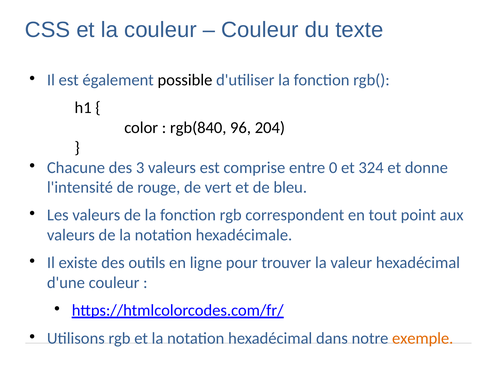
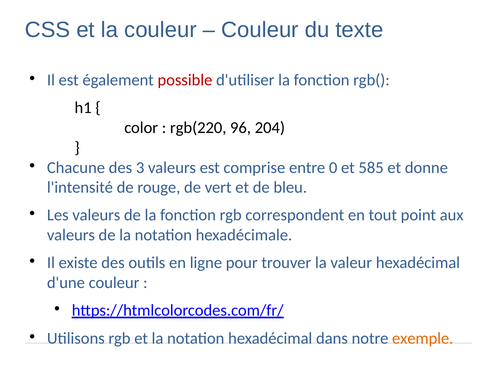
possible colour: black -> red (185, 80)
rgb(840: rgb(840 -> rgb(220 (198, 128)
324: 324 -> 585 (371, 167)
